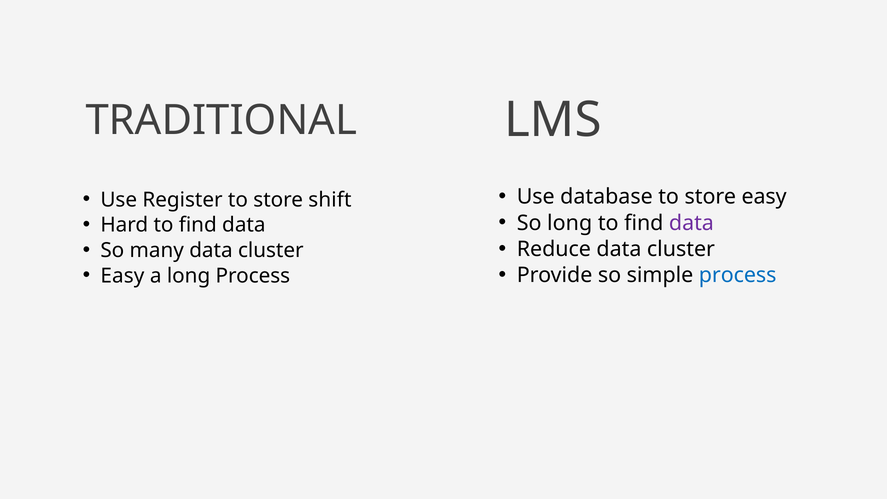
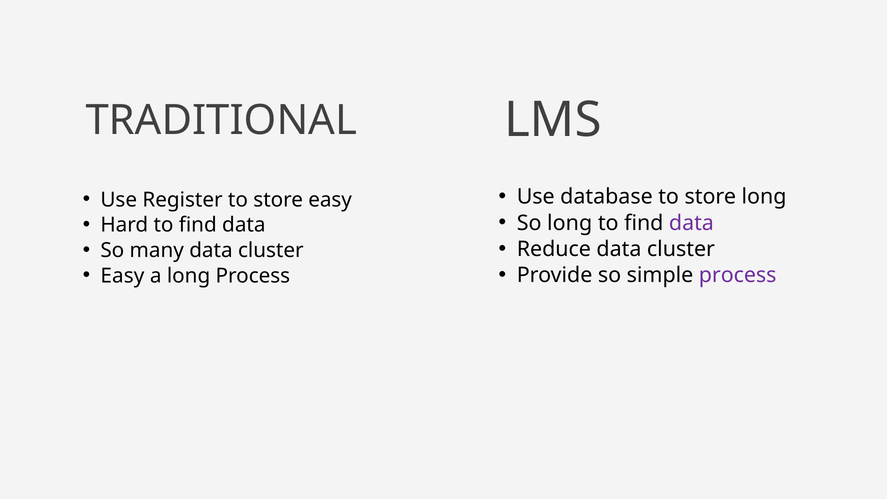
store easy: easy -> long (764, 197)
store shift: shift -> easy (330, 200)
process colour: blue -> purple (738, 275)
